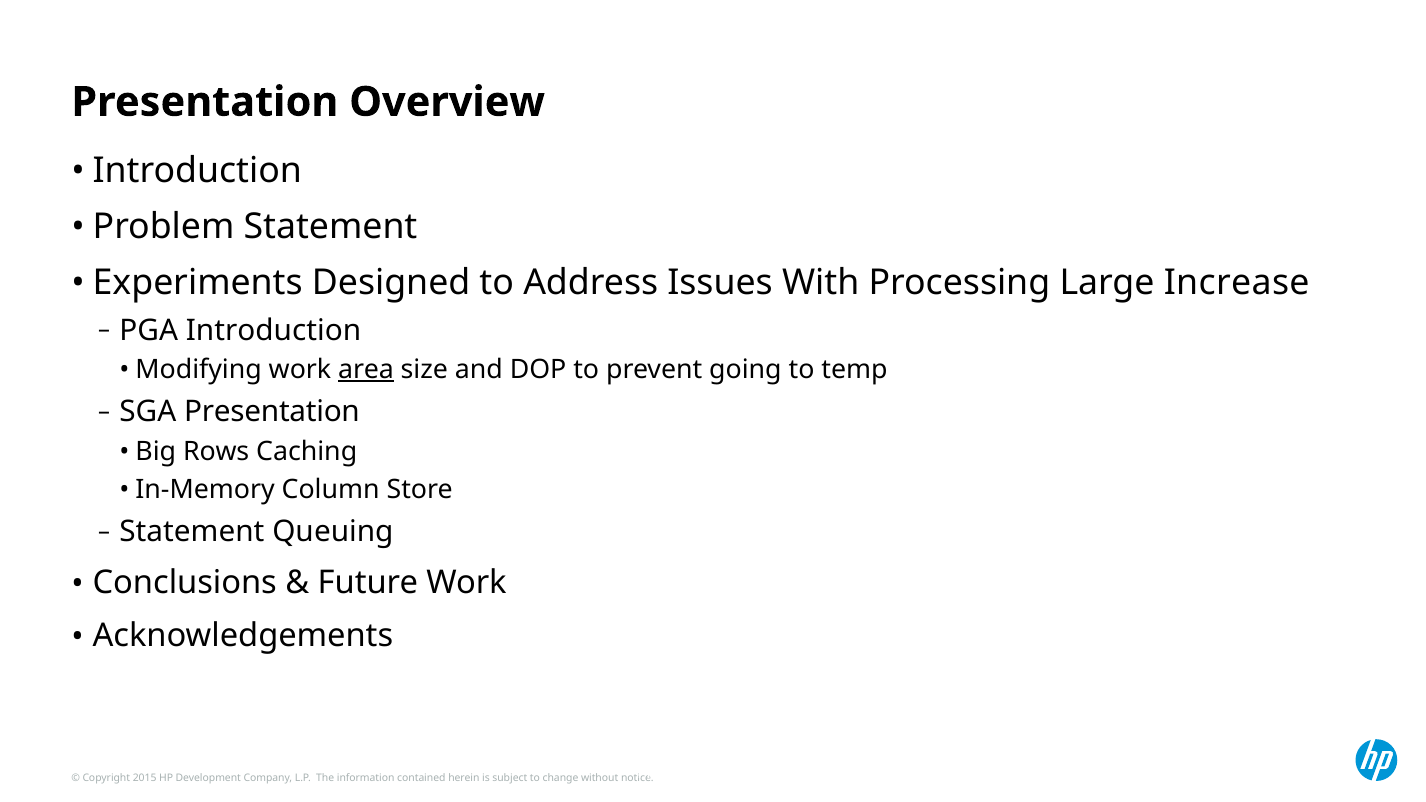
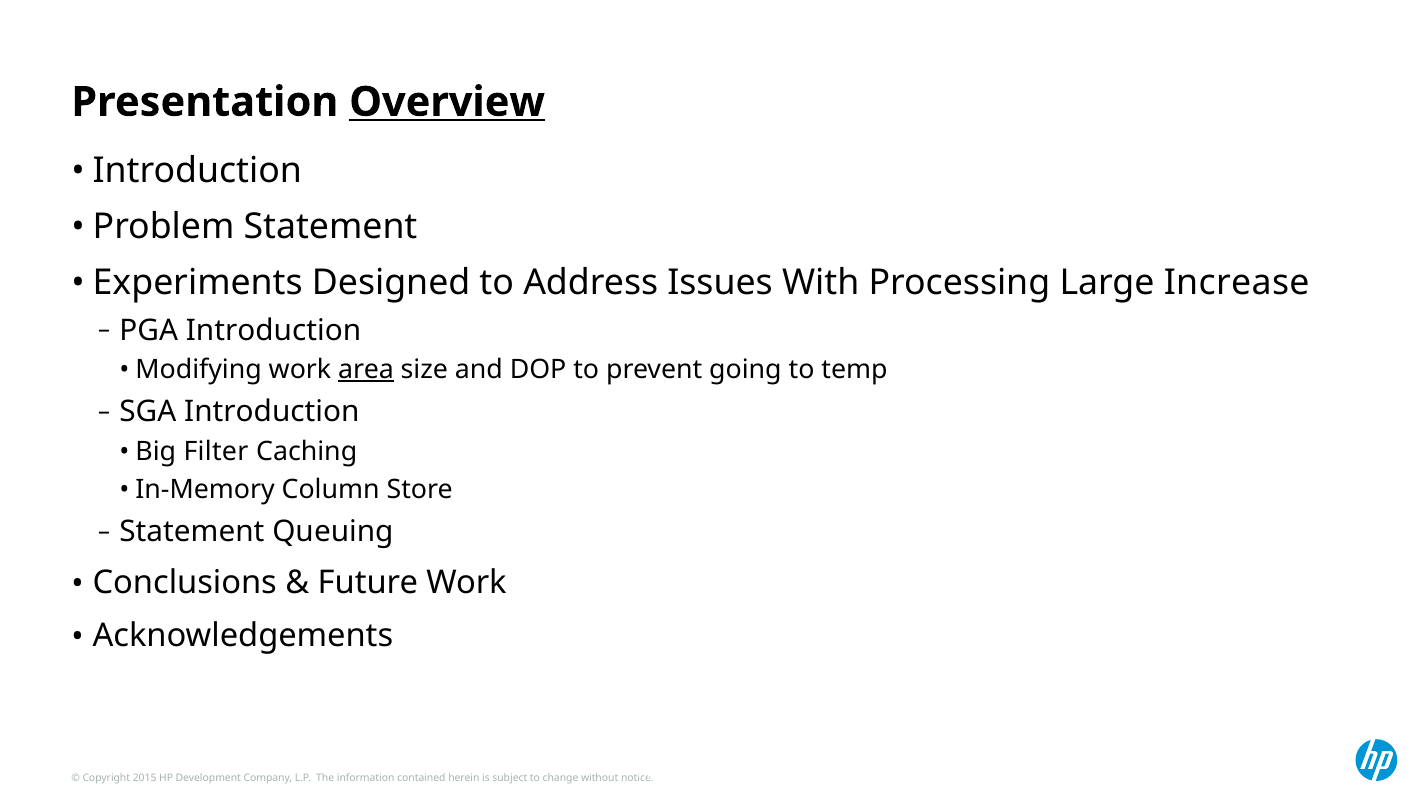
Overview underline: none -> present (447, 102)
SGA Presentation: Presentation -> Introduction (272, 412)
Rows: Rows -> Filter (216, 452)
